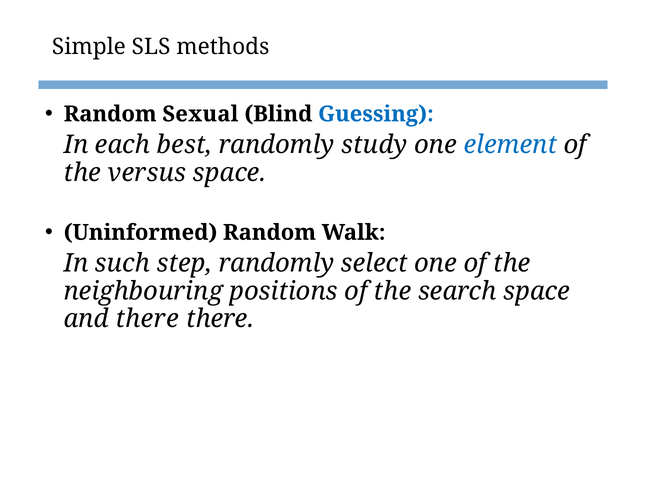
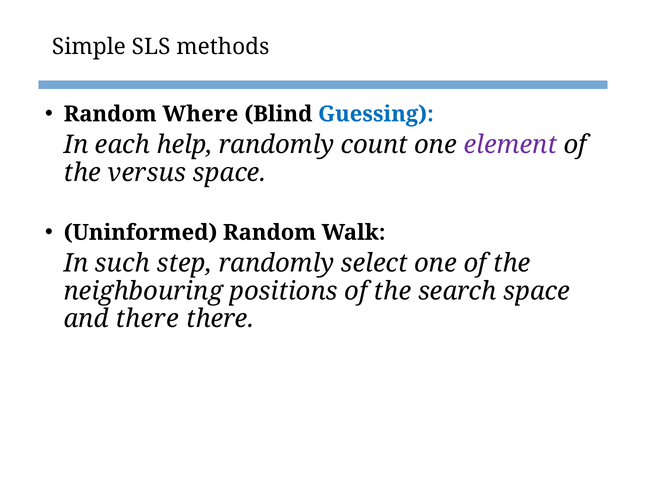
Sexual: Sexual -> Where (200, 114)
best: best -> help (185, 145)
study: study -> count (374, 145)
element colour: blue -> purple (510, 145)
